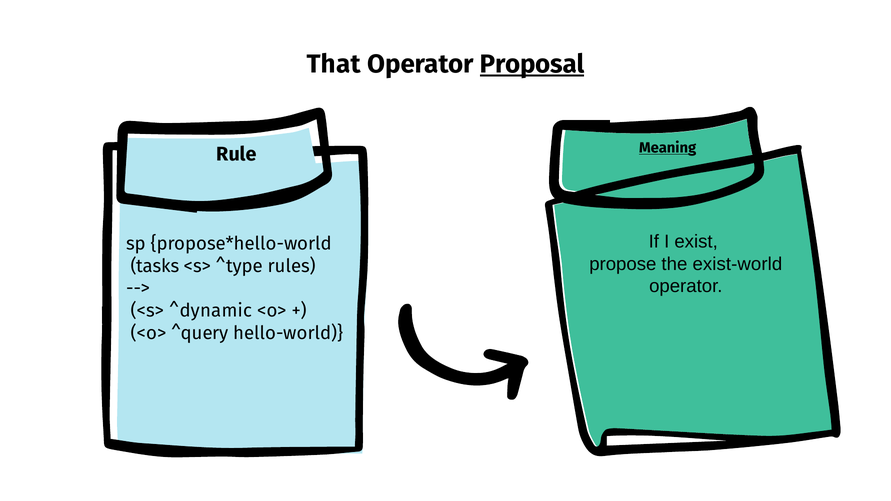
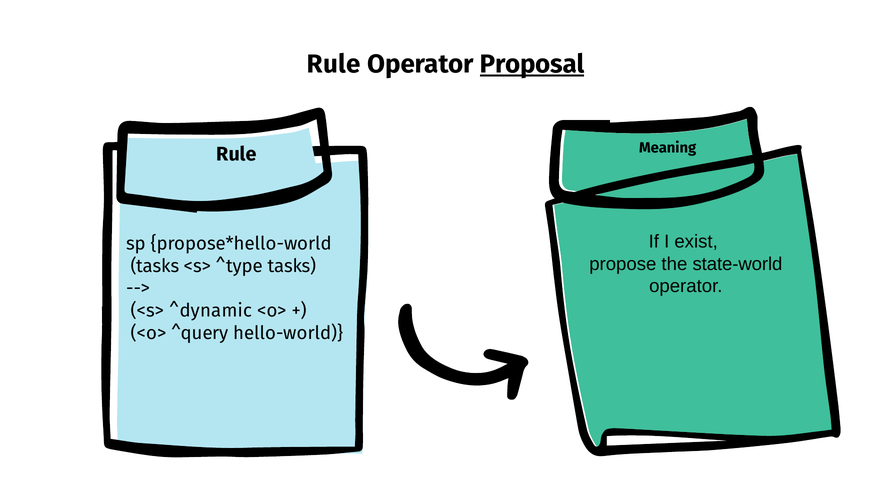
That: That -> Rule (334, 64)
Meaning underline: present -> none (668, 148)
exist-world: exist-world -> state-world (737, 264)
^type rules: rules -> tasks (292, 266)
